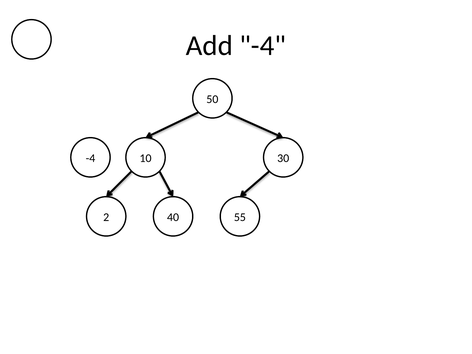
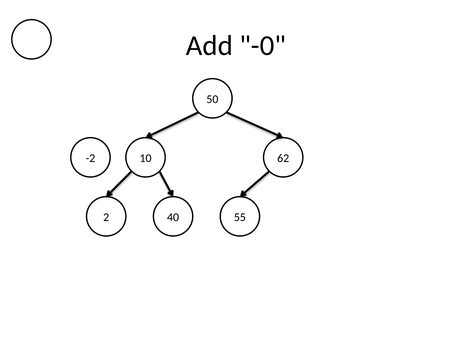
Add -4: -4 -> -0 (263, 46)
-4: -4 -> -2 (90, 158)
30: 30 -> 62 (283, 158)
